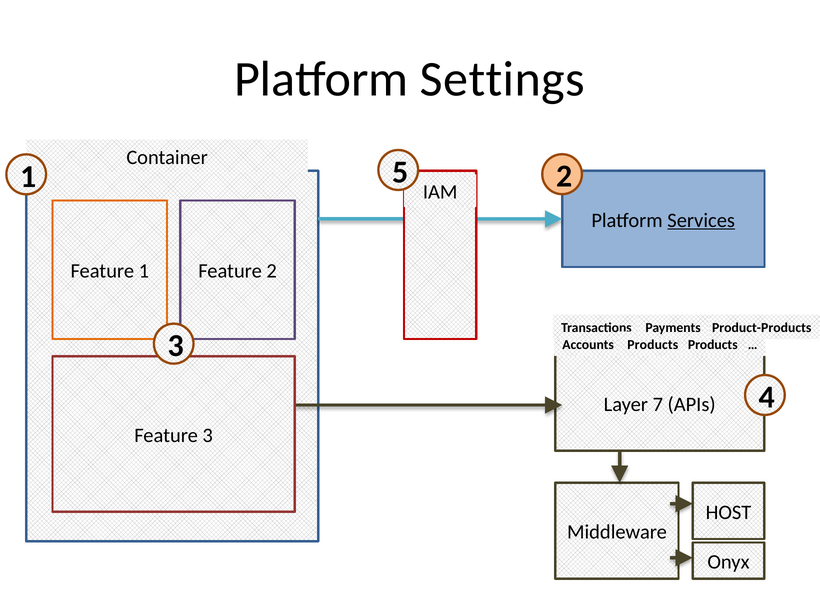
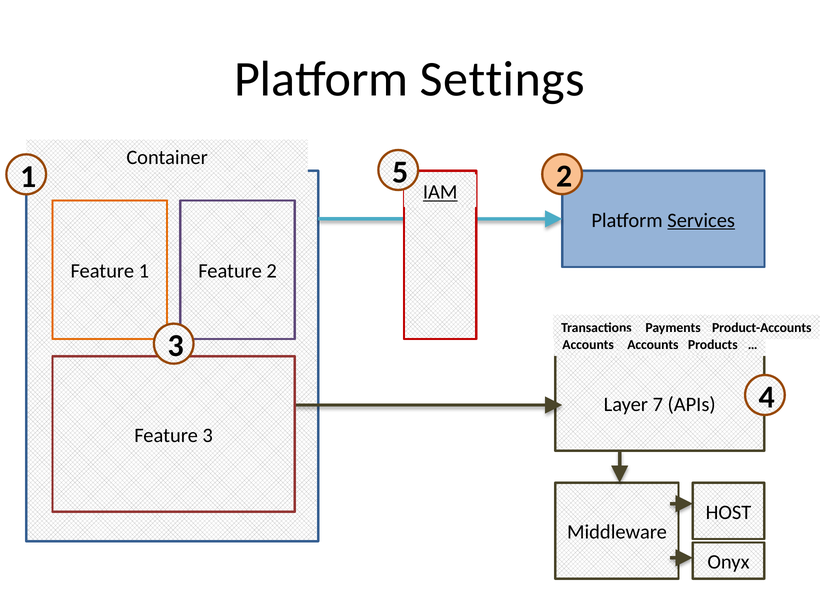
IAM underline: none -> present (440, 192)
Product-Products: Product-Products -> Product-Accounts (762, 328)
Products: Products -> Accounts (653, 345)
